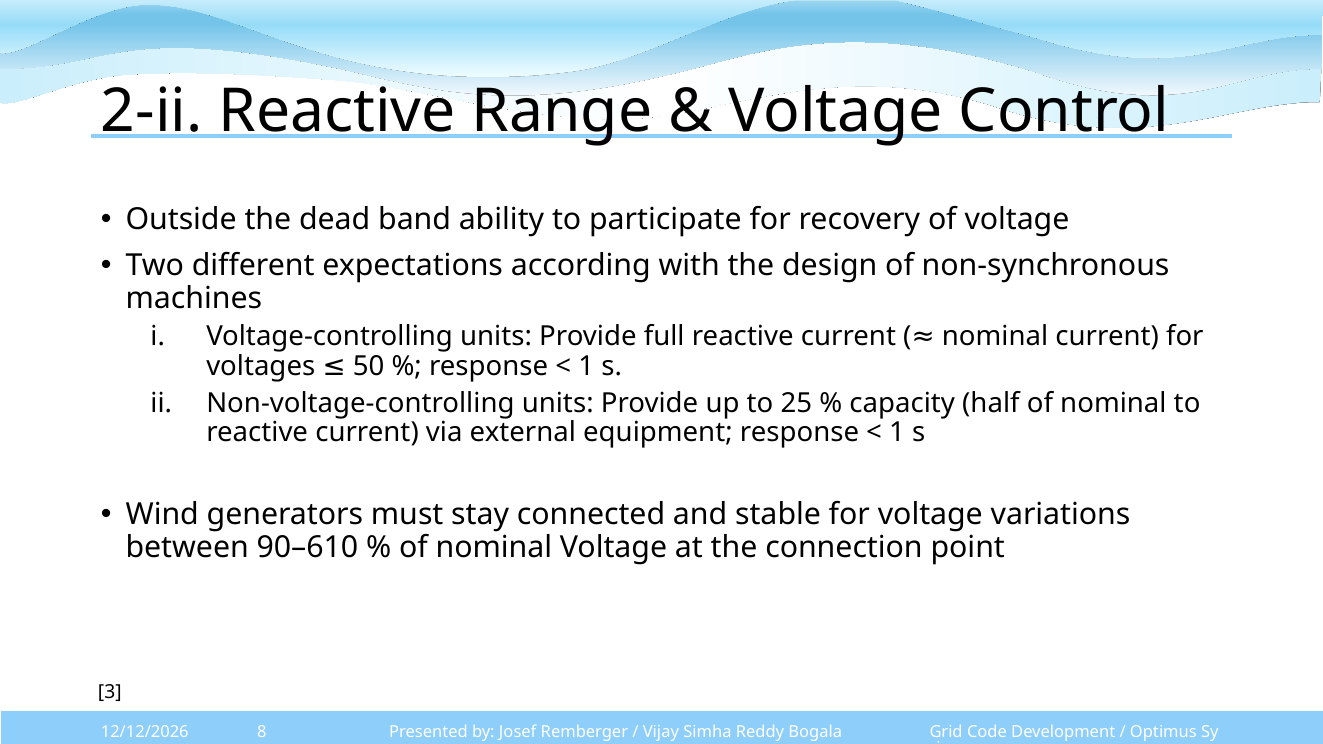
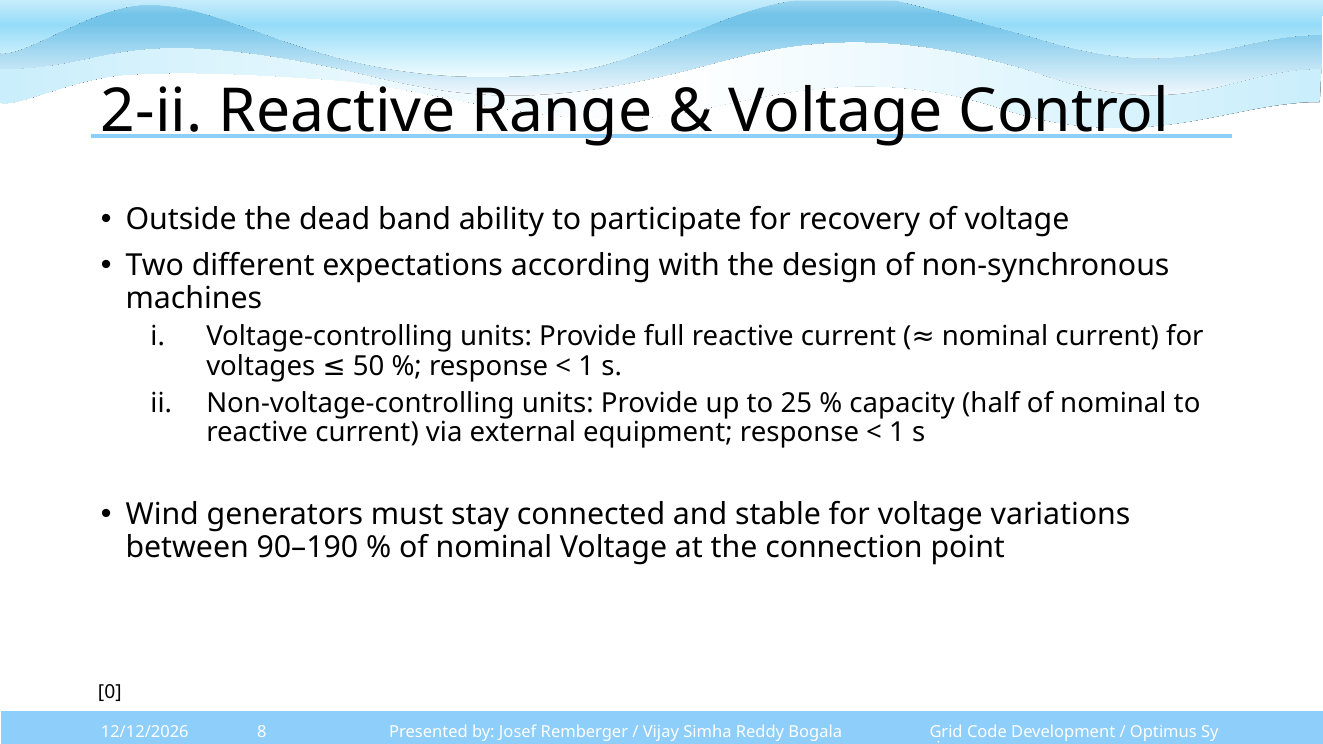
90–610: 90–610 -> 90–190 (307, 547)
3: 3 -> 0 (110, 693)
